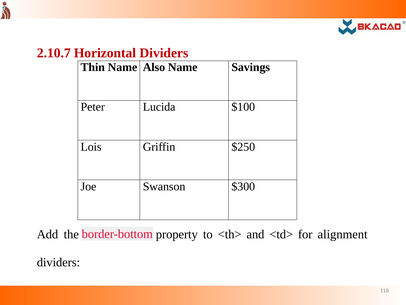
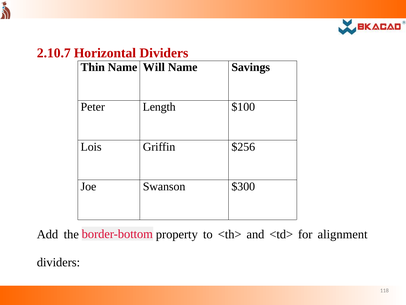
Also: Also -> Will (154, 67)
Lucida: Lucida -> Length (159, 107)
$250: $250 -> $256 (243, 147)
